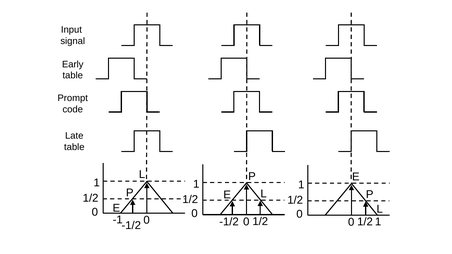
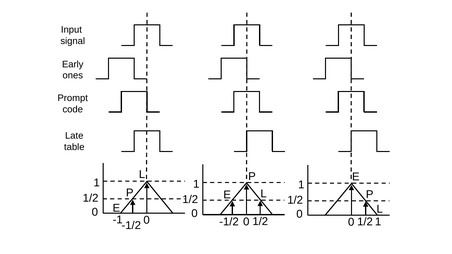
table: table -> ones (73, 76)
